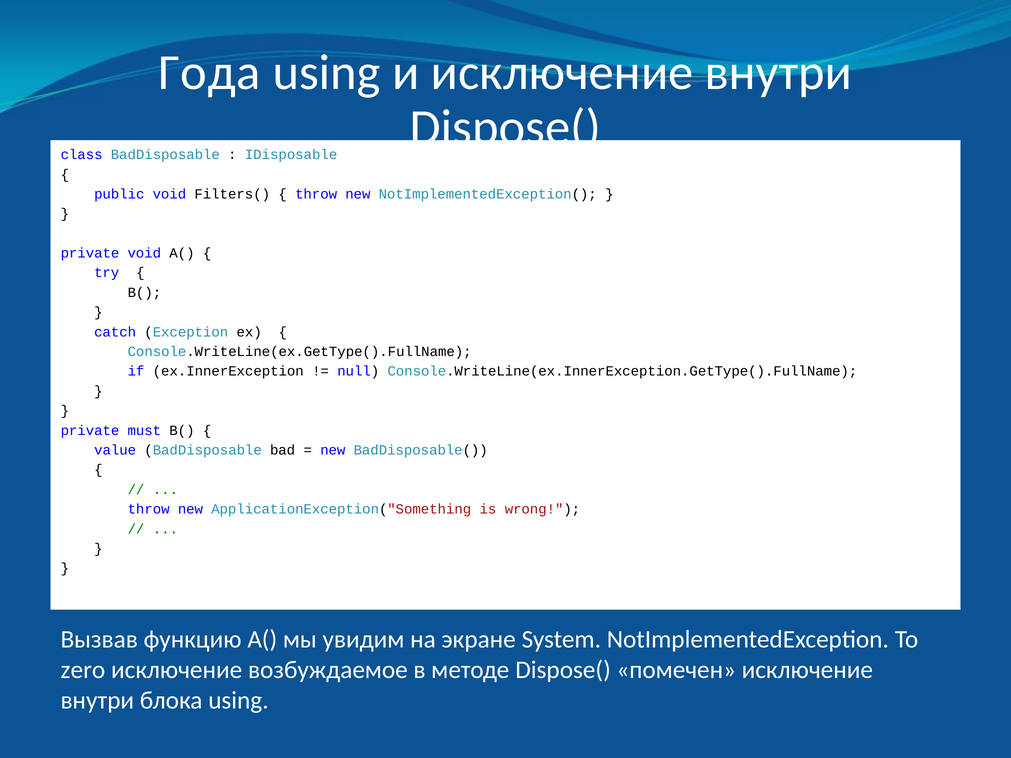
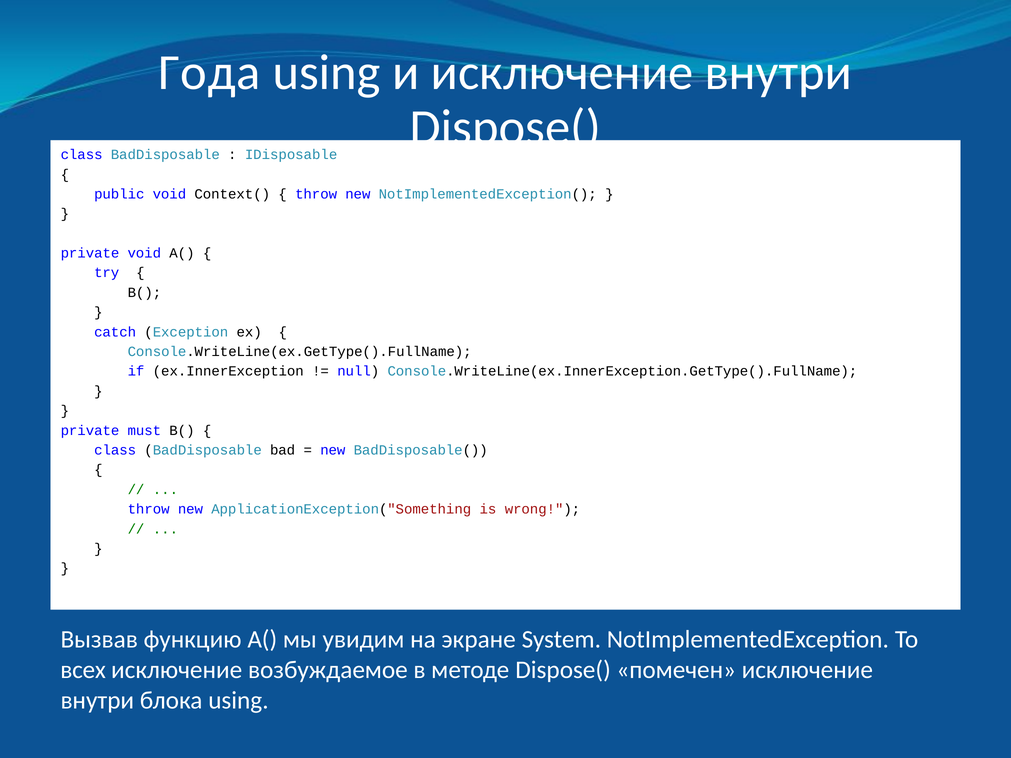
Filters(: Filters( -> Context( (232, 194)
value: value -> class (115, 450)
zero: zero -> всех (83, 670)
